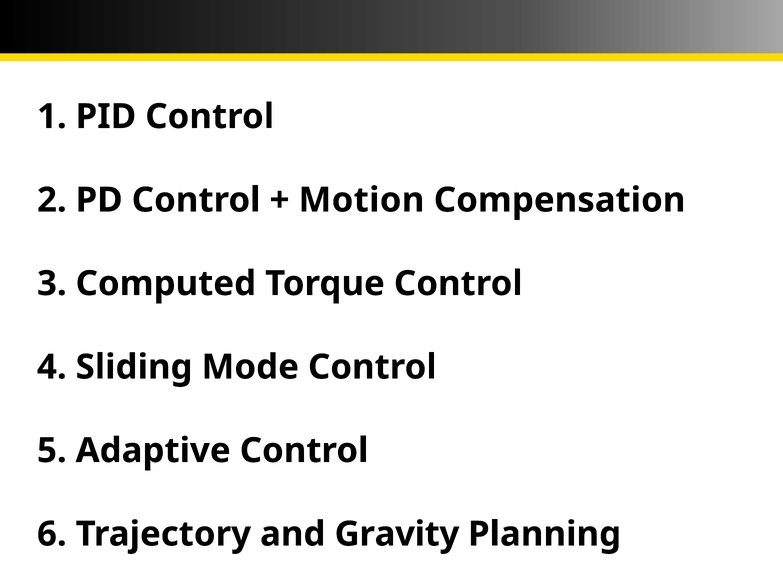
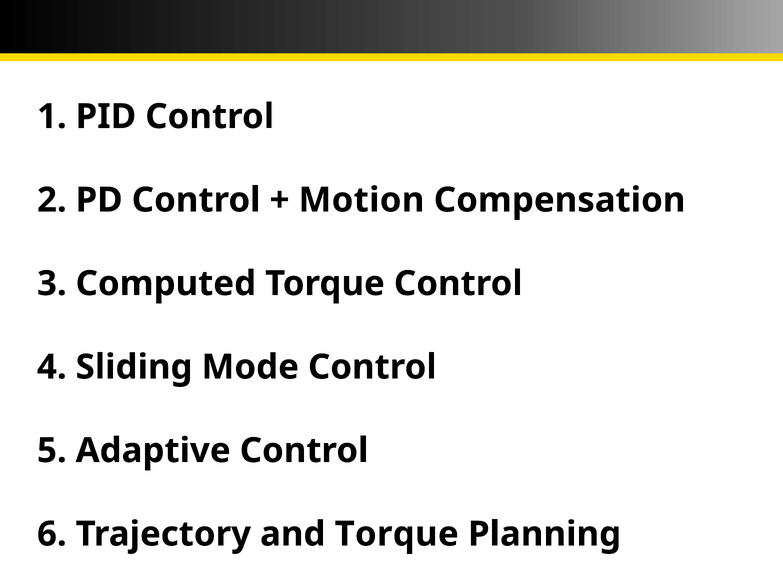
and Gravity: Gravity -> Torque (397, 534)
